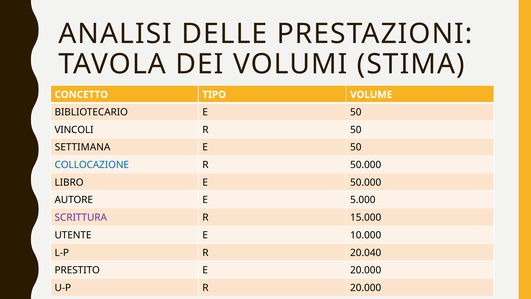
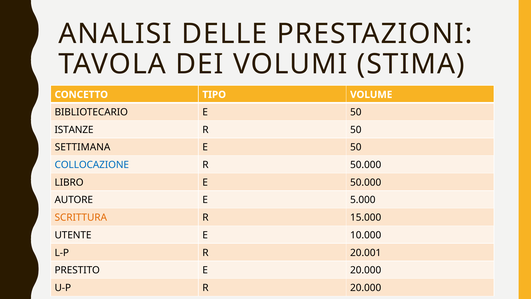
VINCOLI: VINCOLI -> ISTANZE (74, 130)
SCRITTURA colour: purple -> orange (81, 217)
20.040: 20.040 -> 20.001 (366, 252)
